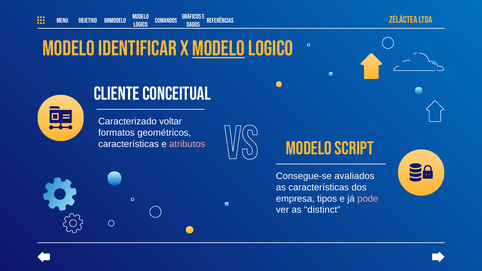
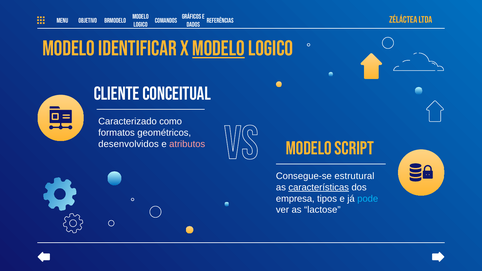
voltar: voltar -> como (171, 122)
características: características -> desenvolvidos (129, 144)
avaliados: avaliados -> estrutural (354, 176)
características underline: none -> present (319, 187)
pode colour: pink -> light blue (368, 199)
distinct: distinct -> lactose (322, 210)
